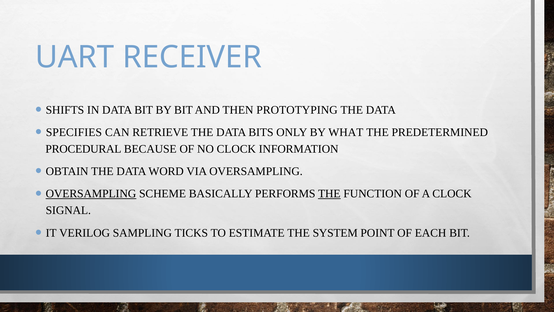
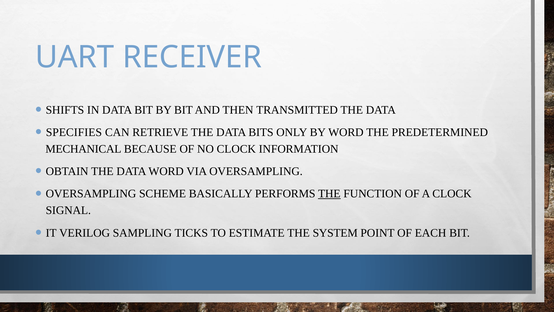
PROTOTYPING: PROTOTYPING -> TRANSMITTED (297, 110)
BY WHAT: WHAT -> WORD (346, 132)
PROCEDURAL: PROCEDURAL -> MECHANICAL (83, 149)
OVERSAMPLING underline: present -> none (91, 194)
